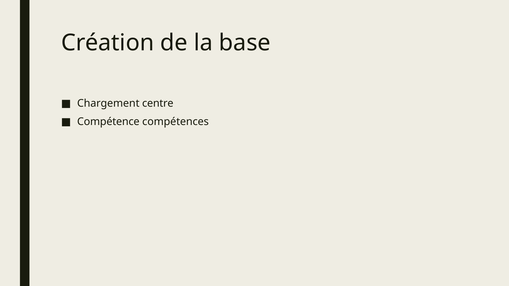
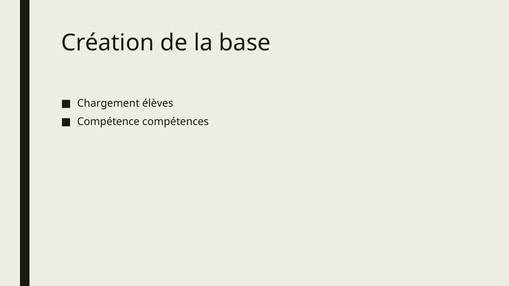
centre: centre -> élèves (158, 103)
